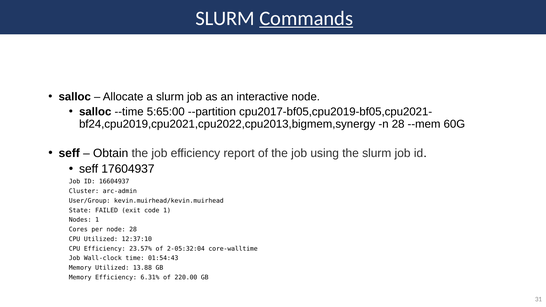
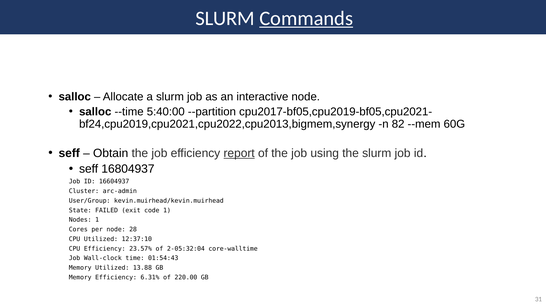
5:65:00: 5:65:00 -> 5:40:00 (166, 112)
n 28: 28 -> 82 (398, 124)
report underline: none -> present (239, 153)
17604937: 17604937 -> 16804937 (128, 169)
